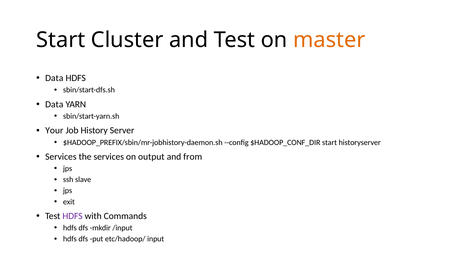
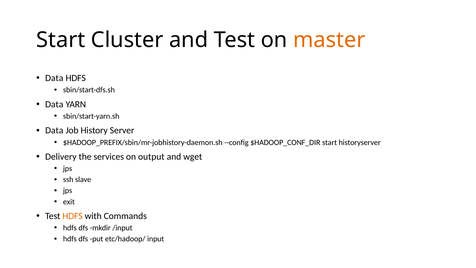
Your: Your -> Data (54, 130)
Services: Services -> Delivery (61, 157)
from: from -> wget (193, 157)
HDFS colour: purple -> orange (73, 216)
